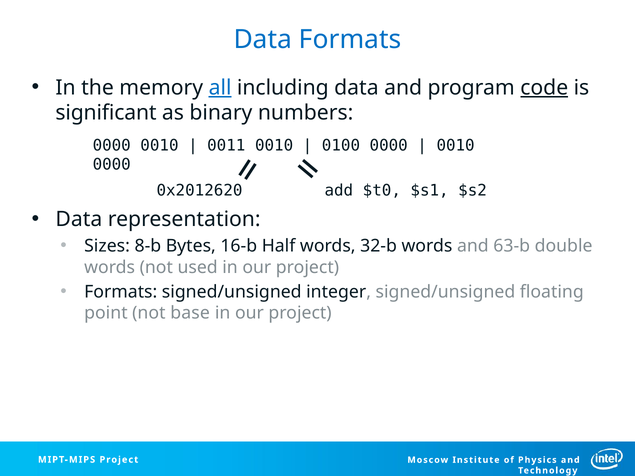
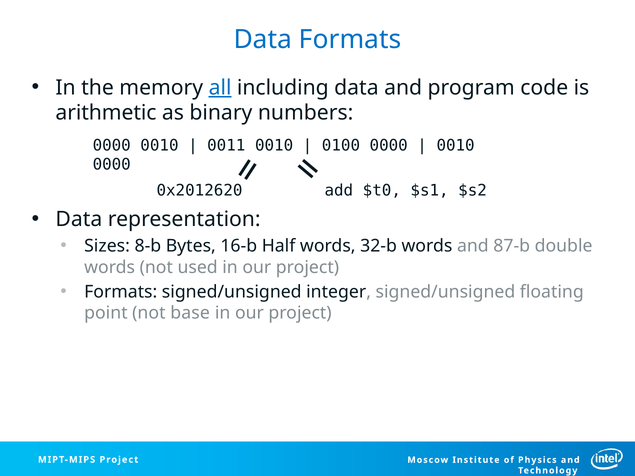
code underline: present -> none (544, 88)
significant: significant -> arithmetic (106, 113)
63-b: 63-b -> 87-b (512, 246)
